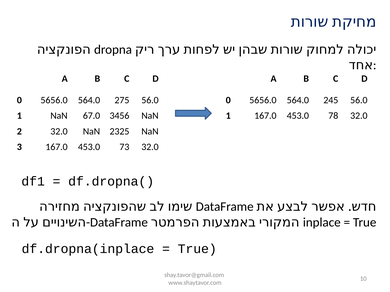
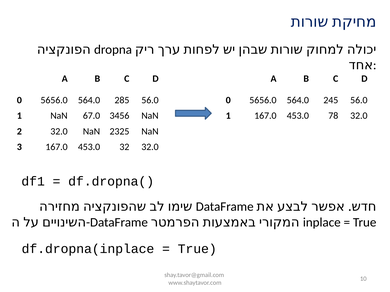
275: 275 -> 285 (122, 100)
73: 73 -> 32 (124, 147)
